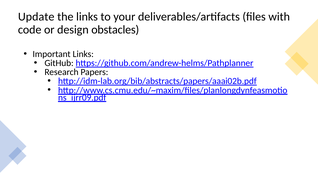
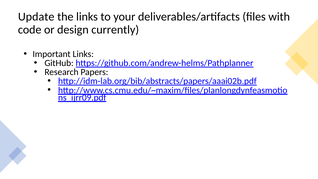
obstacles: obstacles -> currently (115, 30)
